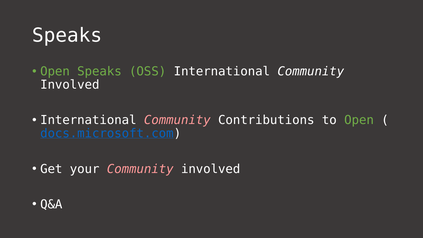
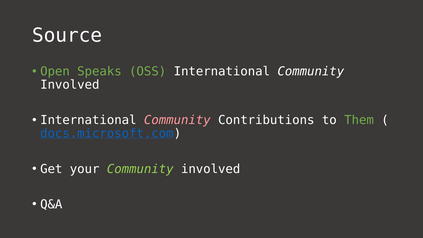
Speaks: Speaks -> Source (67, 36)
to Open: Open -> Them (359, 120)
Community colour: pink -> light green (140, 169)
